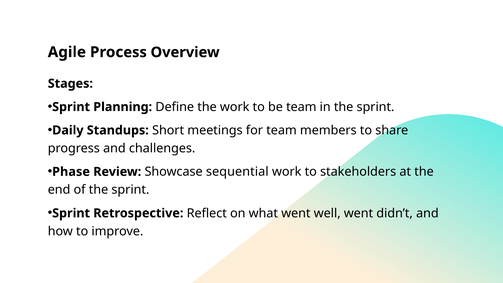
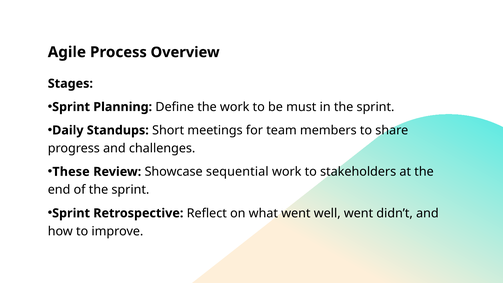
be team: team -> must (301, 107)
Phase: Phase -> These (71, 172)
